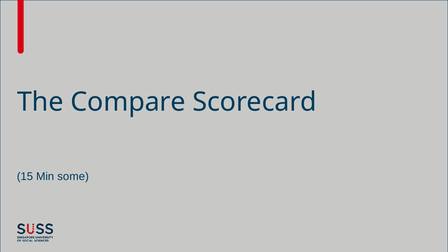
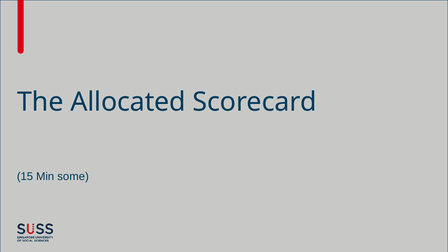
Compare: Compare -> Allocated (128, 102)
